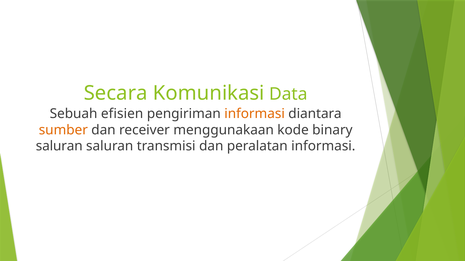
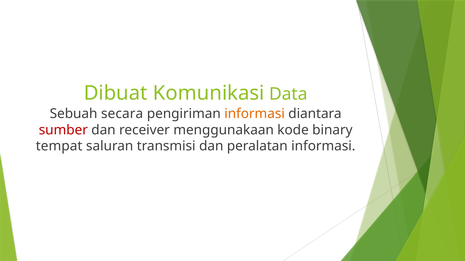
Secara: Secara -> Dibuat (116, 93)
efisien: efisien -> secara (122, 114)
sumber colour: orange -> red (63, 130)
saluran: saluran -> tempat (59, 146)
